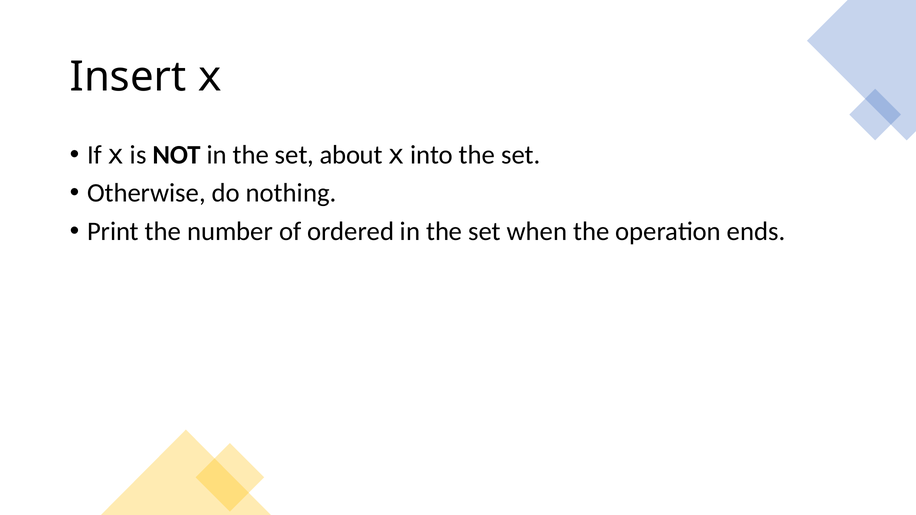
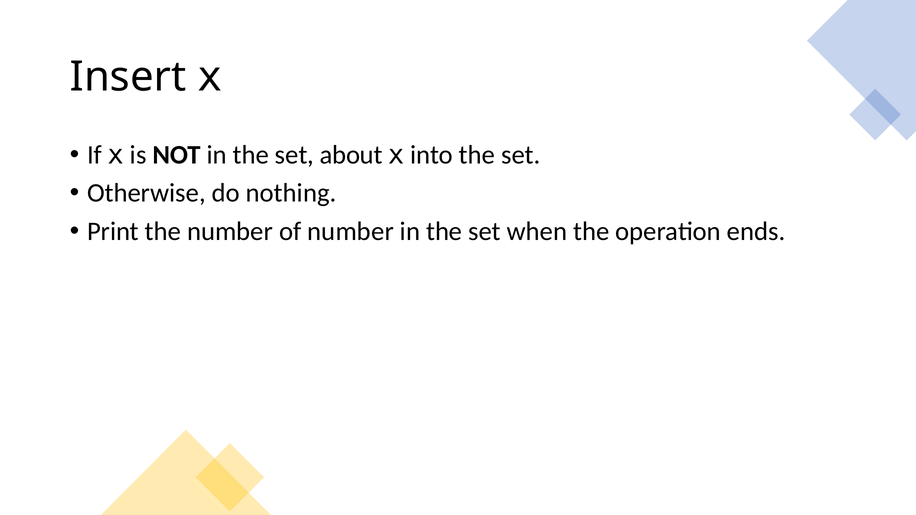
of ordered: ordered -> number (351, 232)
